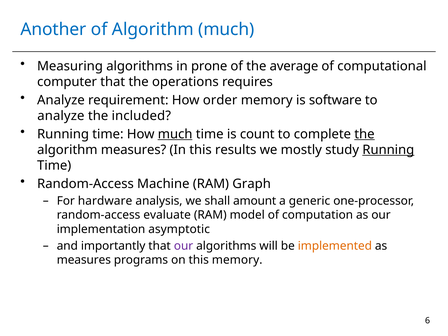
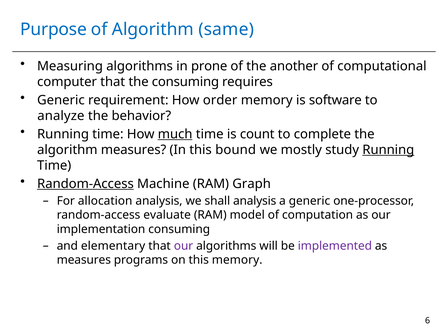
Another: Another -> Purpose (53, 30)
Algorithm much: much -> same (226, 30)
average: average -> another (294, 66)
the operations: operations -> consuming (185, 82)
Analyze: Analyze -> Generic (61, 100)
included: included -> behavior (141, 116)
the underline: present -> none (364, 134)
results: results -> bound (236, 150)
Random-Access underline: none -> present (85, 184)
hardware: hardware -> allocation (105, 201)
shall amount: amount -> analysis (255, 201)
implementation asymptotic: asymptotic -> consuming (179, 229)
importantly: importantly -> elementary (113, 246)
implemented colour: orange -> purple (335, 246)
